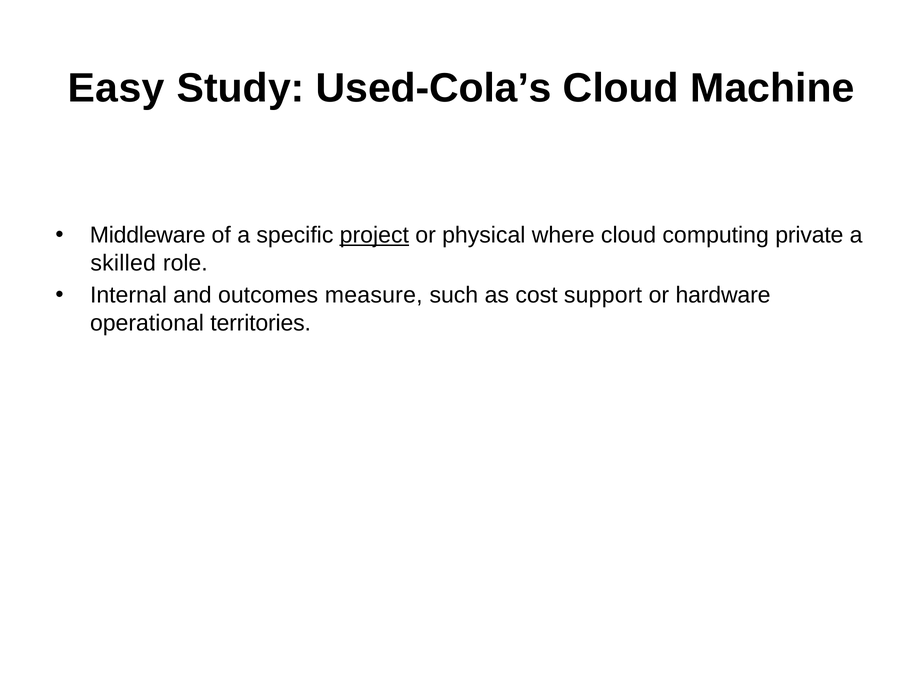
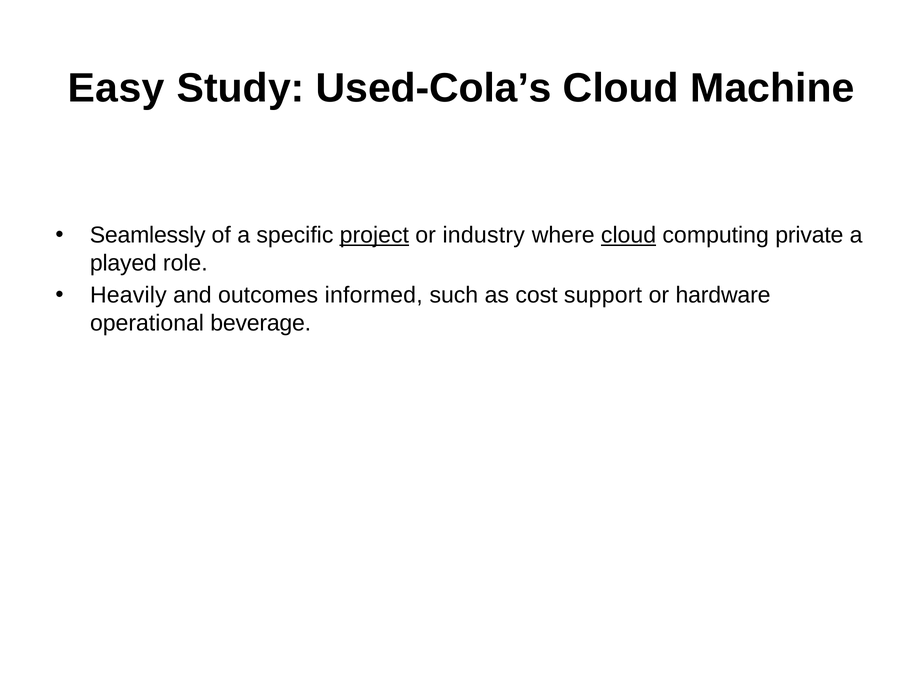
Middleware: Middleware -> Seamlessly (148, 235)
physical: physical -> industry (484, 235)
cloud underline: none -> present (629, 235)
skilled: skilled -> played (123, 263)
Internal: Internal -> Heavily (128, 295)
measure: measure -> informed (374, 295)
territories: territories -> beverage (261, 323)
